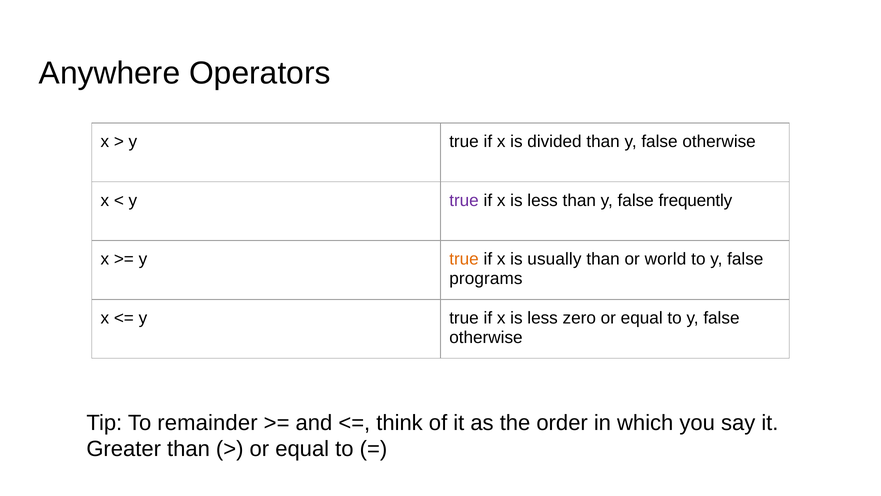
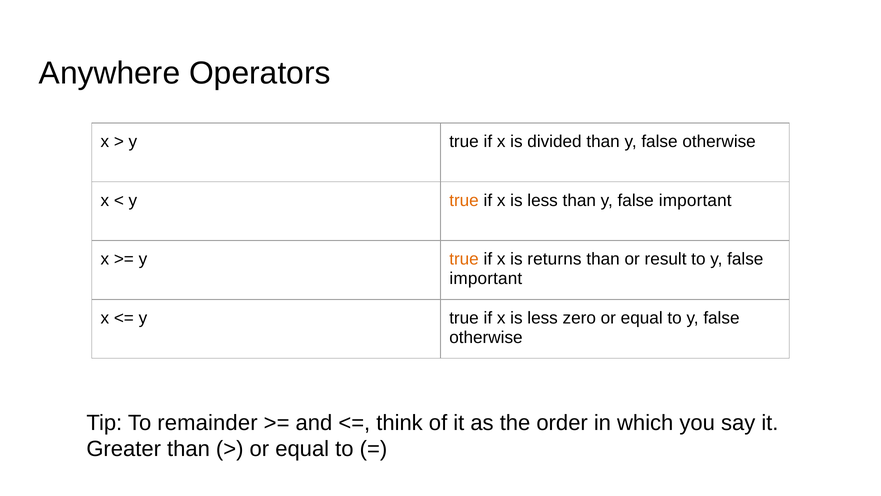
true colour: purple -> orange (464, 200)
than y false frequently: frequently -> important (695, 200)
usually: usually -> returns (554, 259)
world: world -> result (666, 259)
programs: programs -> important (486, 278)
